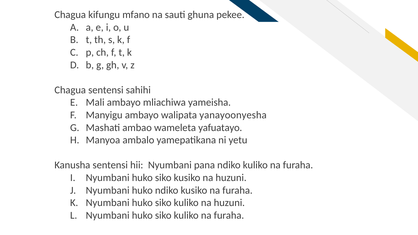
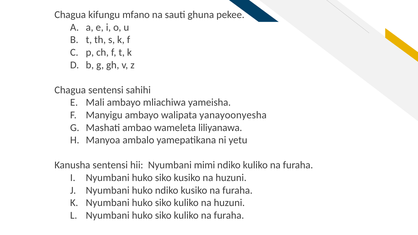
yafuatayo: yafuatayo -> liliyanawa (220, 128)
pana: pana -> mimi (205, 165)
